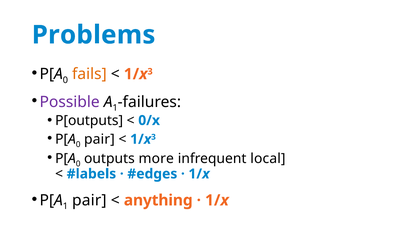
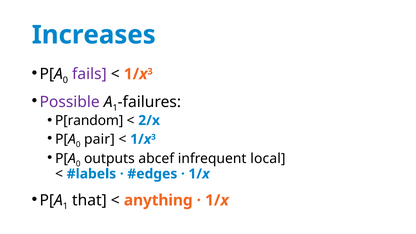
Problems: Problems -> Increases (94, 35)
fails colour: orange -> purple (89, 74)
P[outputs: P[outputs -> P[random (89, 120)
0/x: 0/x -> 2/x (149, 120)
more: more -> abcef (156, 158)
pair: pair -> that (89, 200)
